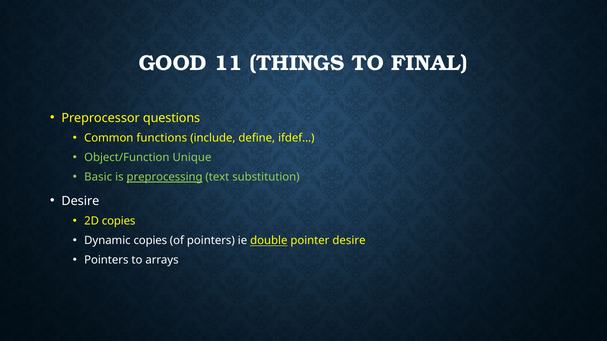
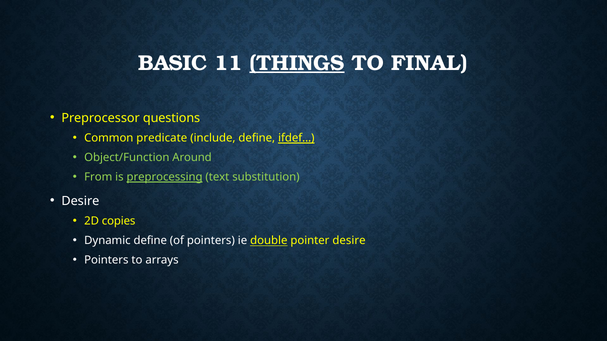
GOOD: GOOD -> BASIC (173, 63)
THINGS underline: none -> present (297, 63)
functions: functions -> predicate (162, 138)
ifdef… underline: none -> present (296, 138)
Unique: Unique -> Around (192, 158)
Basic: Basic -> From (98, 177)
Dynamic copies: copies -> define (150, 241)
